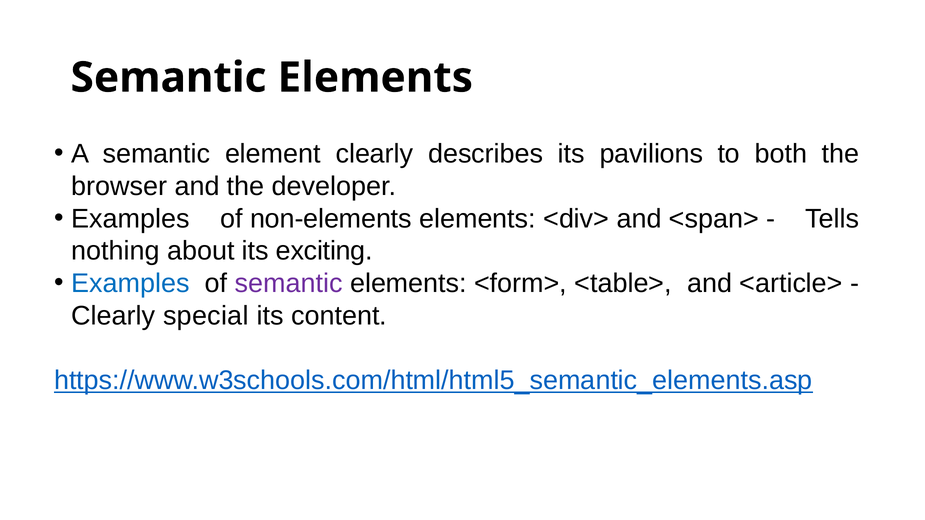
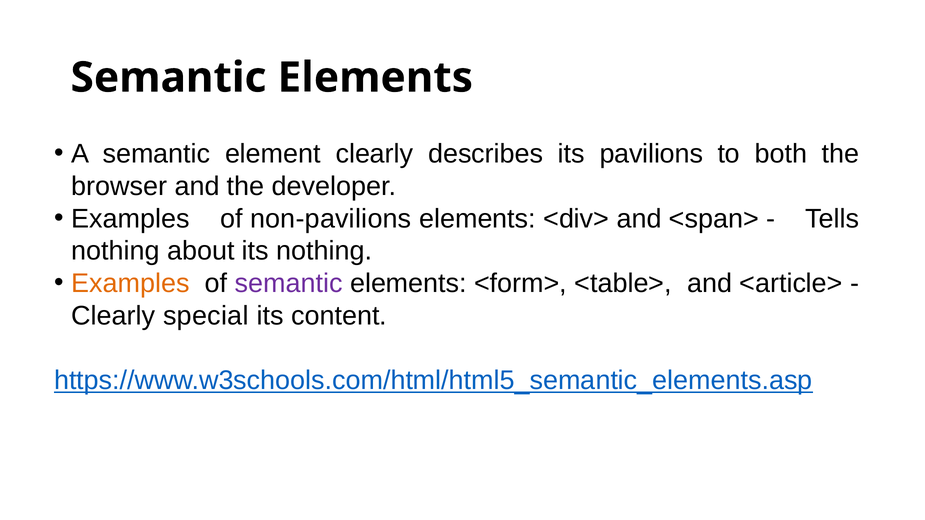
non-elements: non-elements -> non-pavilions (331, 219)
its exciting: exciting -> nothing (324, 251)
Examples colour: blue -> orange (131, 284)
